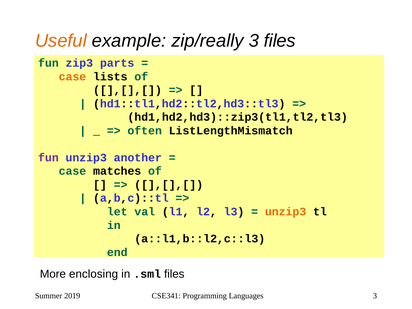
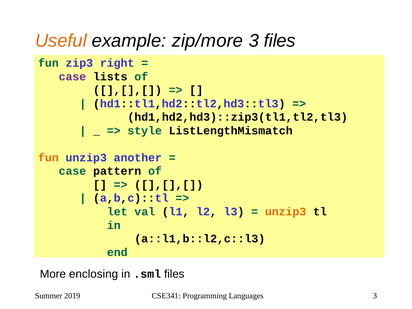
zip/really: zip/really -> zip/more (207, 41)
parts: parts -> right (117, 63)
case colour: orange -> purple (72, 77)
often: often -> style (145, 131)
fun colour: purple -> orange (48, 158)
matches: matches -> pattern (117, 171)
